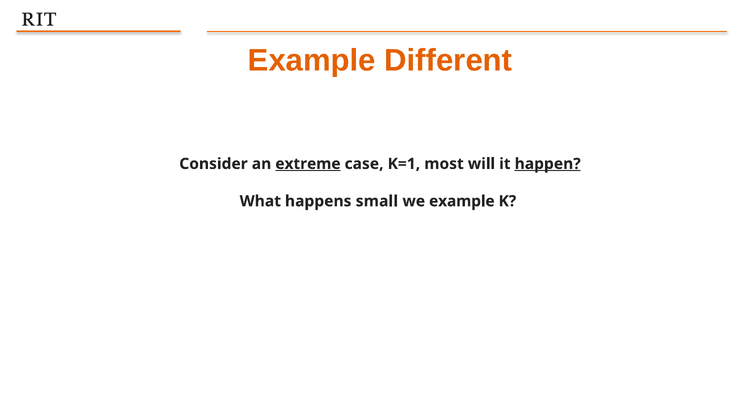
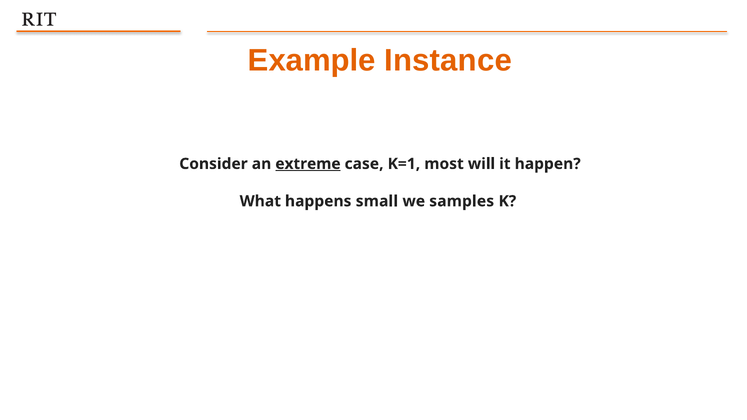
Different: Different -> Instance (448, 60)
happen underline: present -> none (548, 164)
we example: example -> samples (462, 201)
